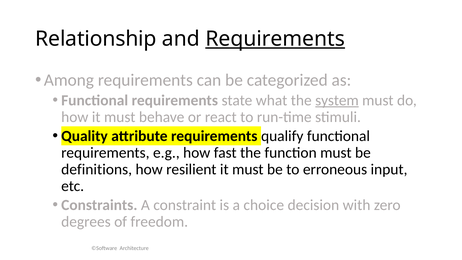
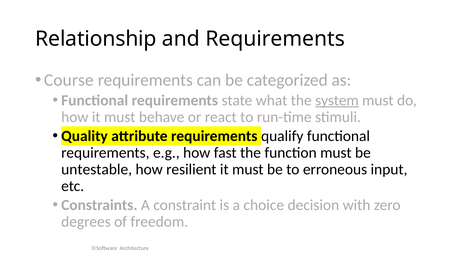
Requirements underline: present -> none (275, 39)
Among: Among -> Course (69, 80)
definitions: definitions -> untestable (97, 169)
